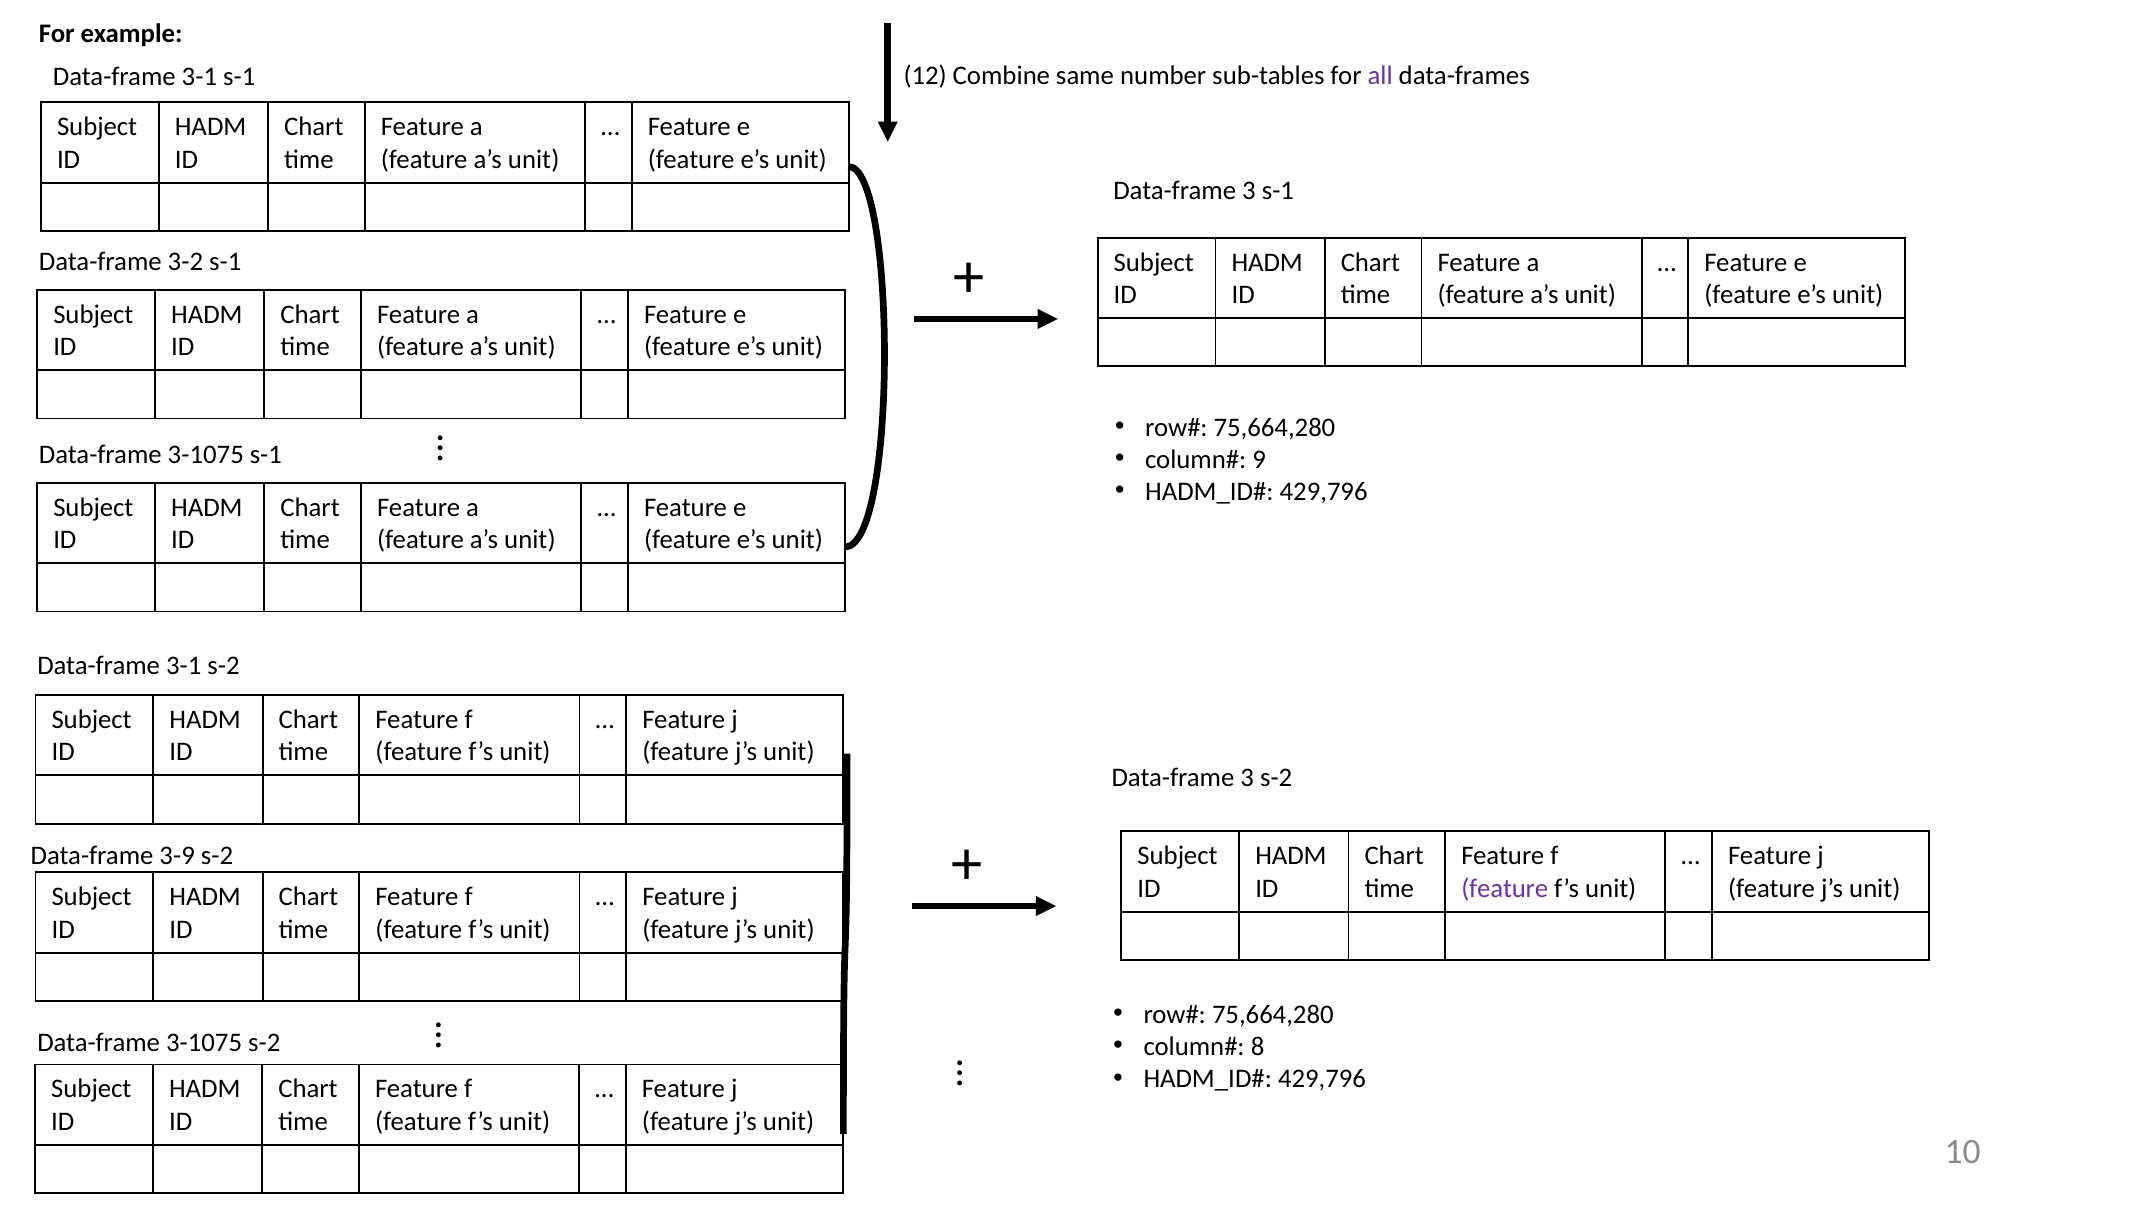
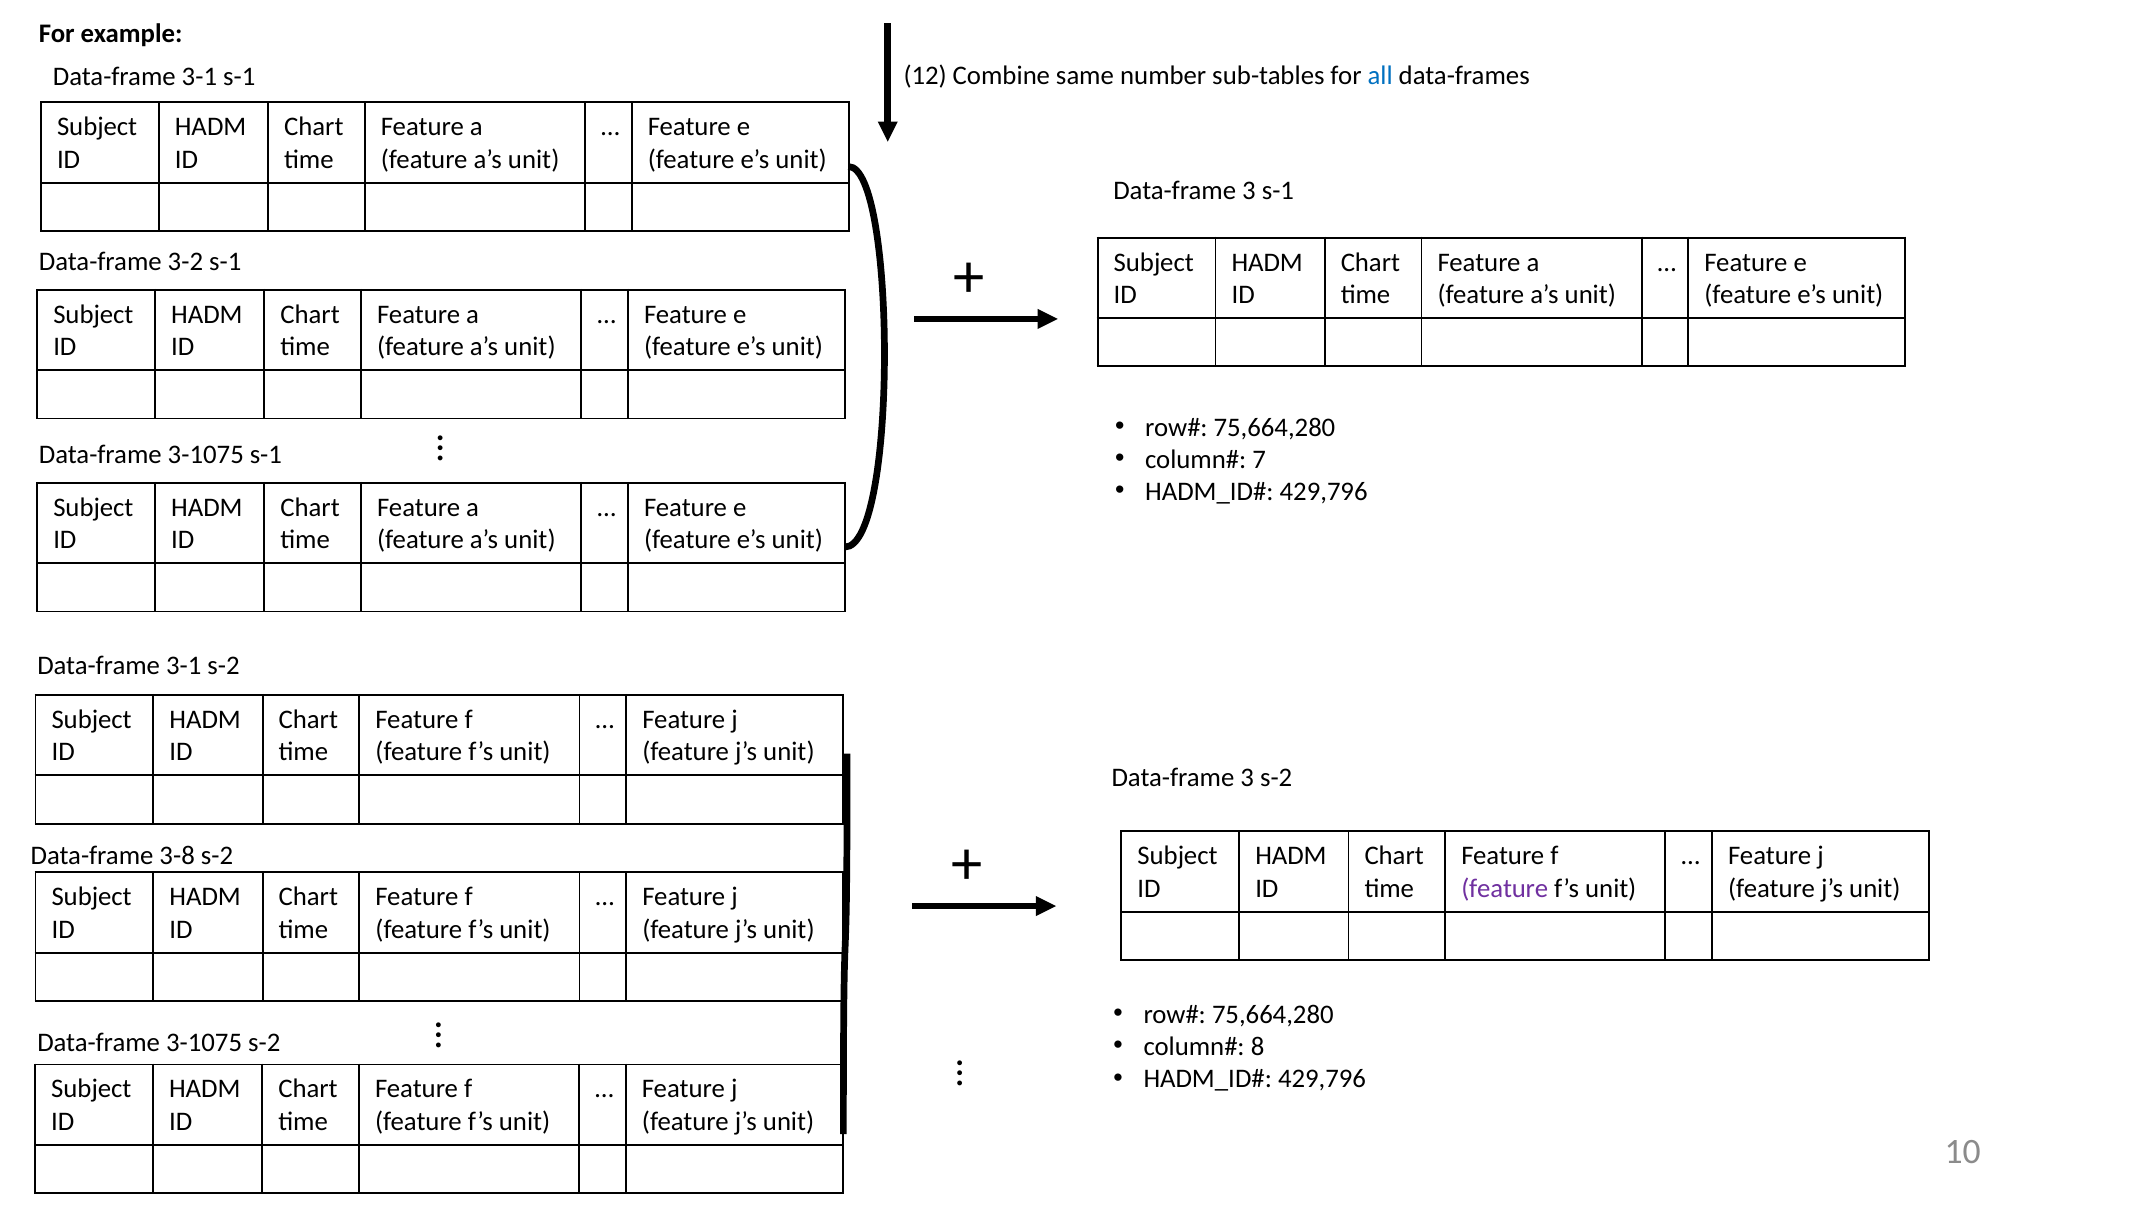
all colour: purple -> blue (1380, 76)
9: 9 -> 7 (1259, 459)
3-9: 3-9 -> 3-8 (177, 856)
